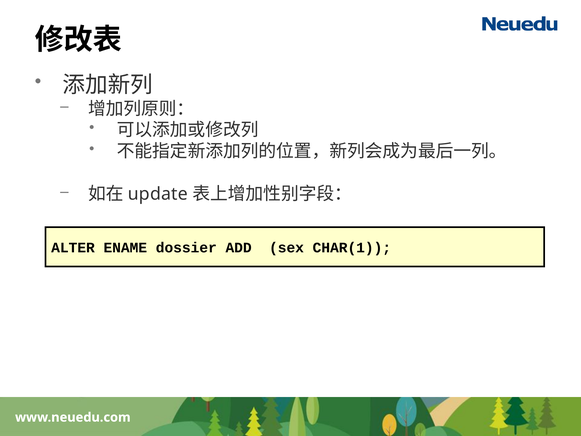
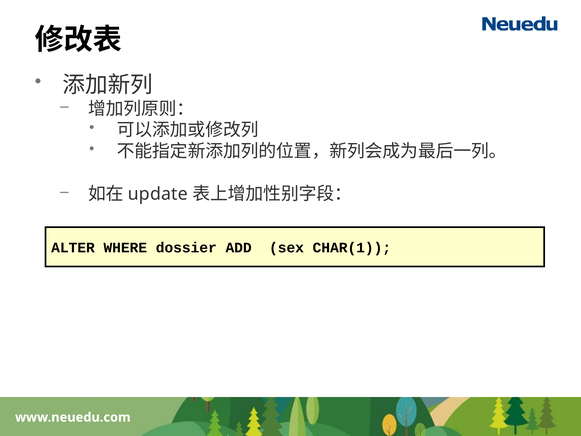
ENAME: ENAME -> WHERE (125, 248)
